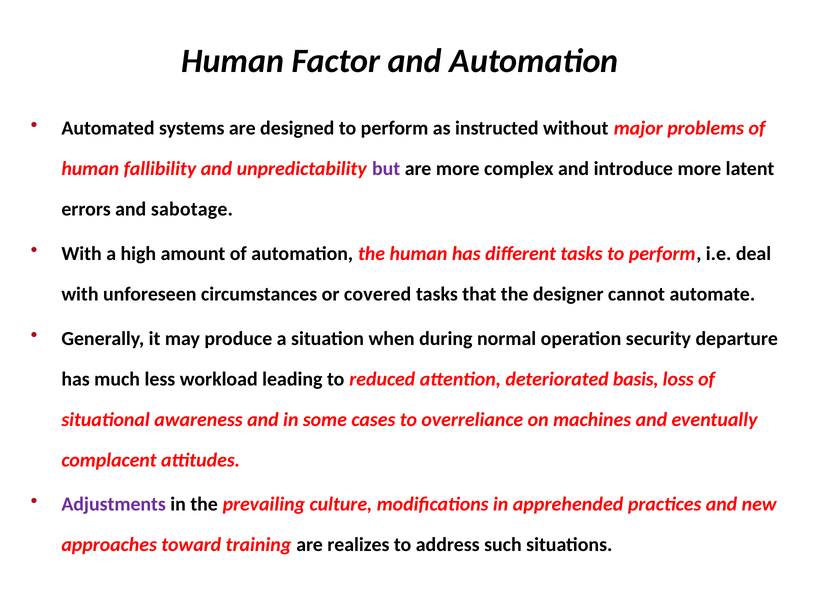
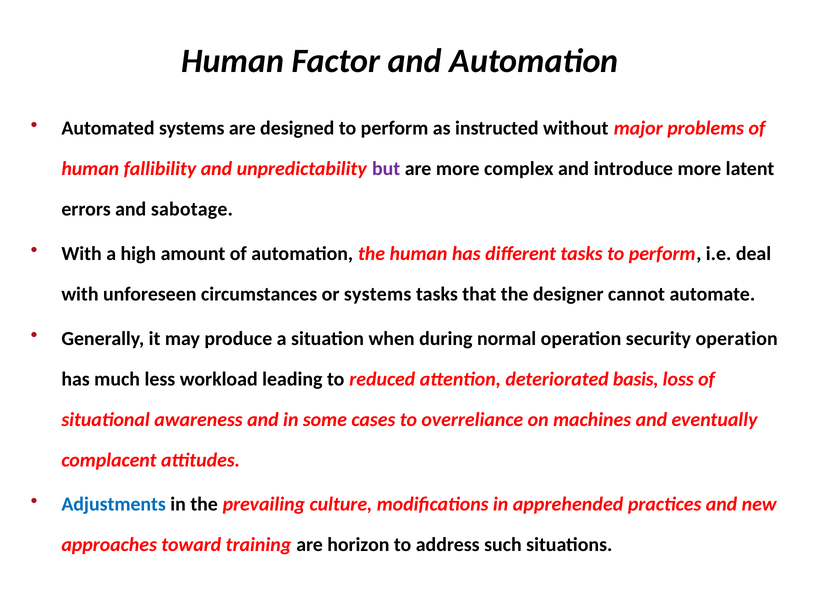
or covered: covered -> systems (378, 294)
security departure: departure -> operation (737, 339)
Adjustments colour: purple -> blue (114, 505)
realizes: realizes -> horizon (358, 545)
